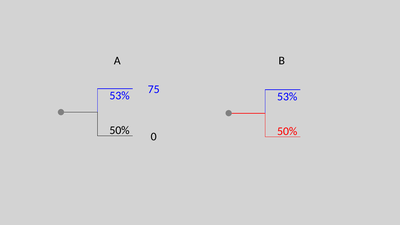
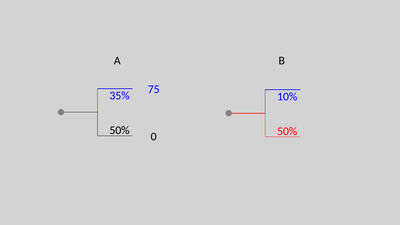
53%: 53% -> 35% (120, 95)
53%: 53% -> 10% (287, 97)
